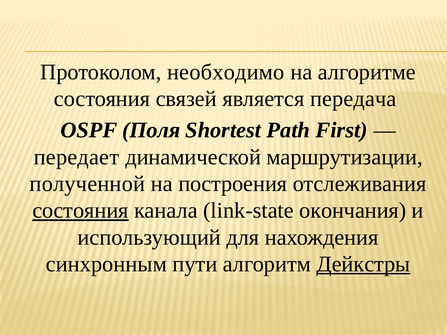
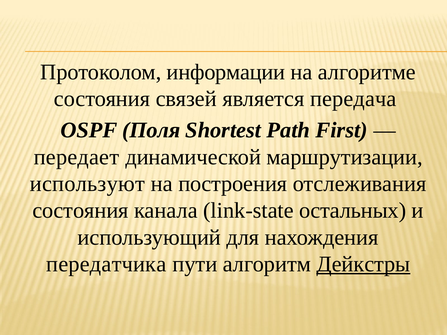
необходимо: необходимо -> информации (226, 72)
полученной: полученной -> используют (87, 184)
состояния underline: present -> none (80, 211)
окончания: окончания -> остальных (353, 211)
синхронным: синхронным -> передатчика (106, 264)
